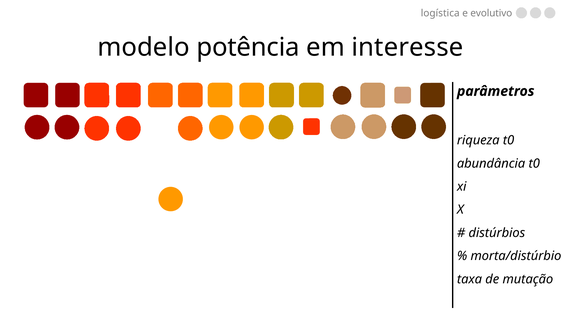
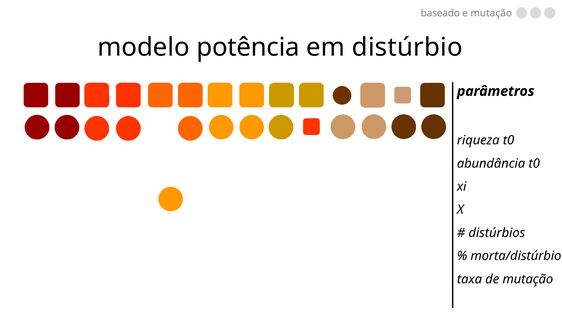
logística: logística -> baseado (440, 13)
e evolutivo: evolutivo -> mutação (491, 13)
interesse: interesse -> distúrbio (407, 47)
